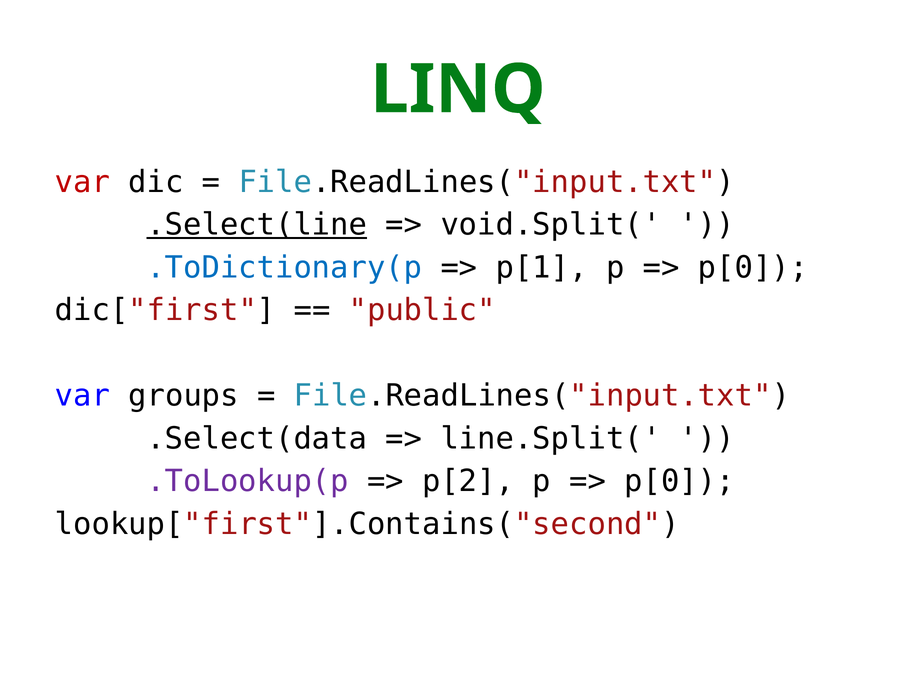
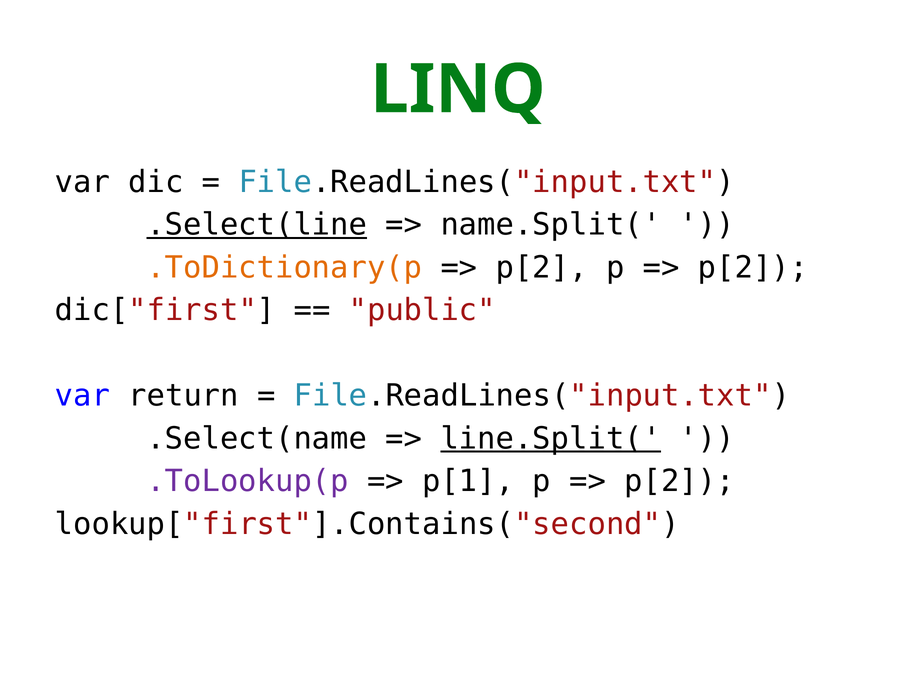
var colour: red -> black (83, 182)
void.Split(: void.Split( -> name.Split( (551, 225)
.ToDictionary(p colour: blue -> orange (284, 268)
p[1: p[1 -> p[2 (542, 268)
p[0: p[0 -> p[2 (753, 268)
groups: groups -> return (184, 396)
.Select(data: .Select(data -> .Select(name (257, 438)
line.Split( underline: none -> present (551, 438)
p[2: p[2 -> p[1 (468, 481)
p[0: p[0 -> p[2 (679, 481)
